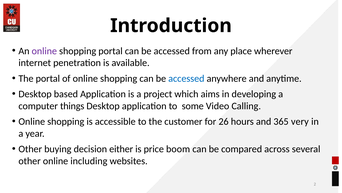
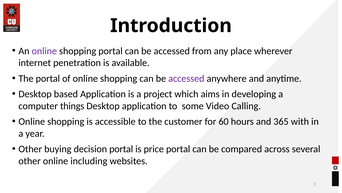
accessed colour: blue -> purple (186, 78)
26: 26 -> 60 (224, 121)
very: very -> with (300, 121)
decision either: either -> portal (121, 149)
price boom: boom -> portal (178, 149)
